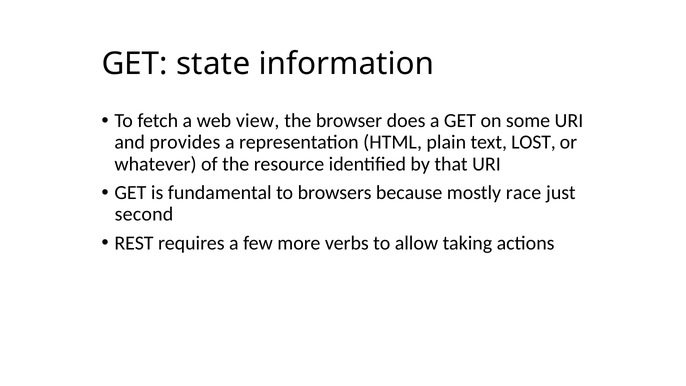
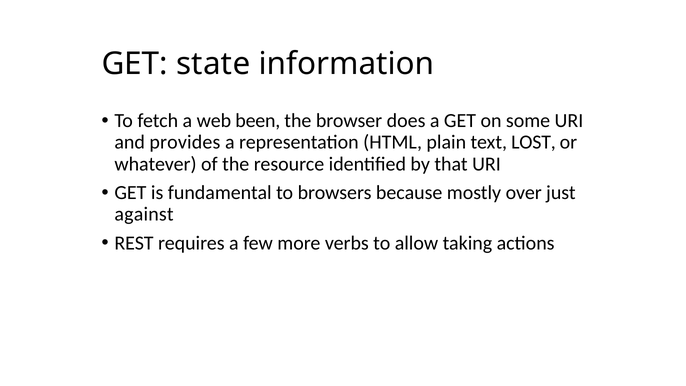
view: view -> been (258, 121)
race: race -> over (524, 193)
second: second -> against (144, 214)
